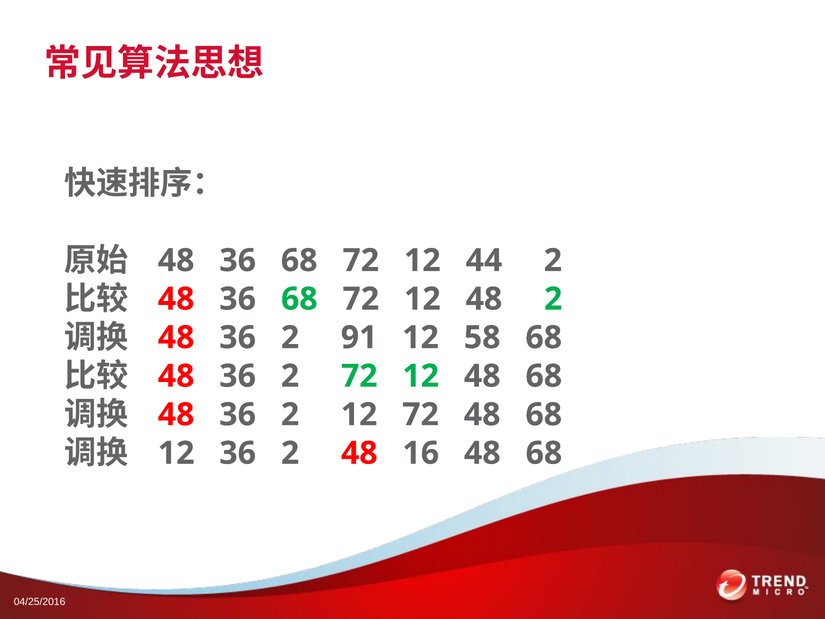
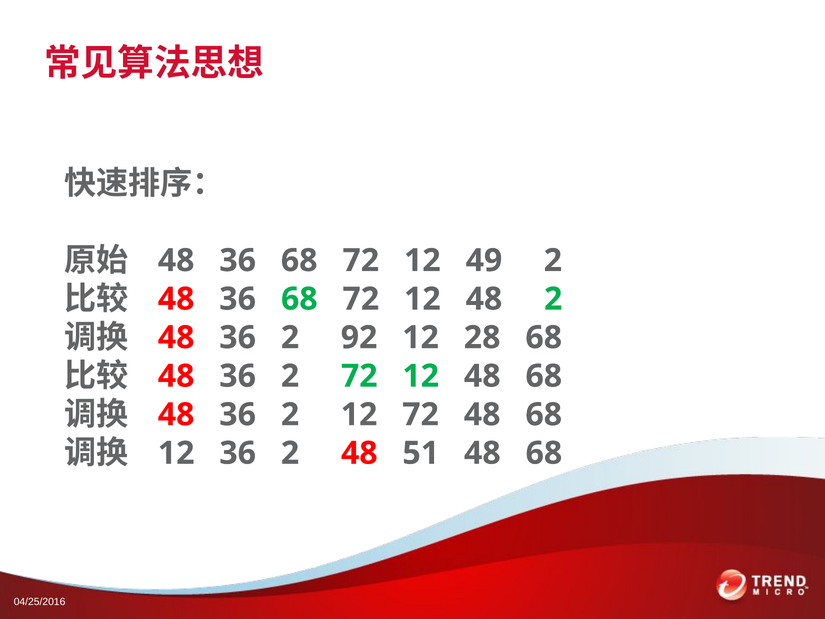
44: 44 -> 49 (484, 260)
91: 91 -> 92 (359, 337)
58: 58 -> 28 (482, 337)
16: 16 -> 51 (421, 453)
